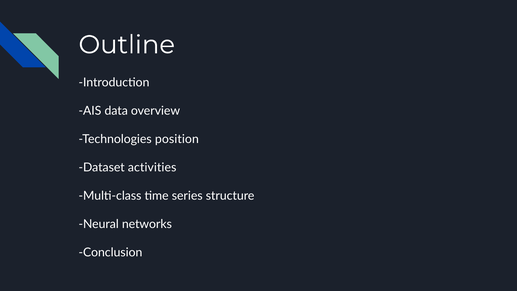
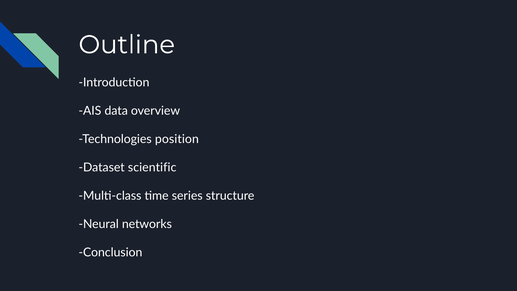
activities: activities -> scientific (152, 167)
